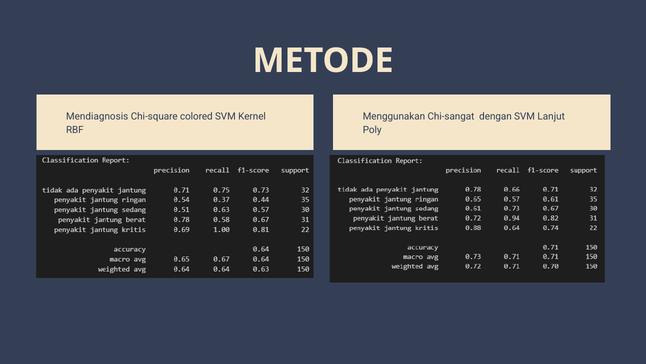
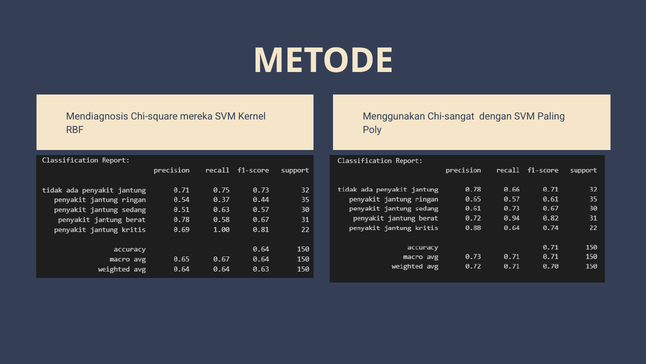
colored: colored -> mereka (196, 116)
Lanjut: Lanjut -> Paling (551, 116)
